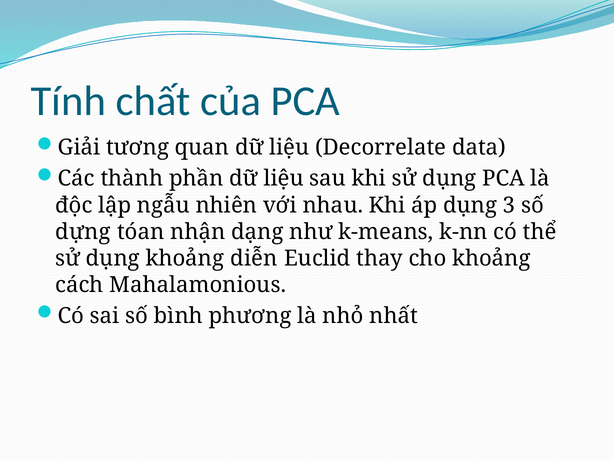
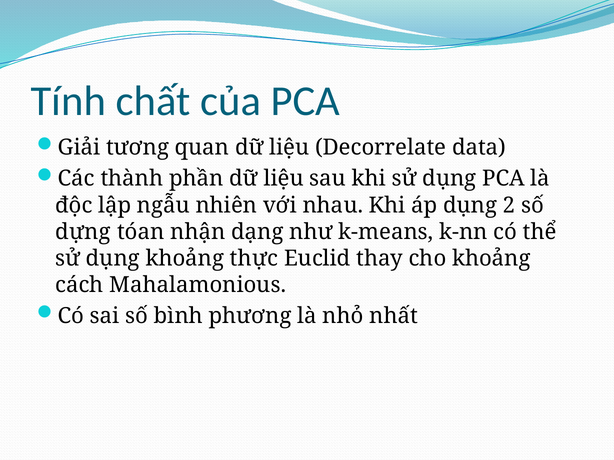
3: 3 -> 2 (509, 205)
diễn: diễn -> thực (254, 259)
